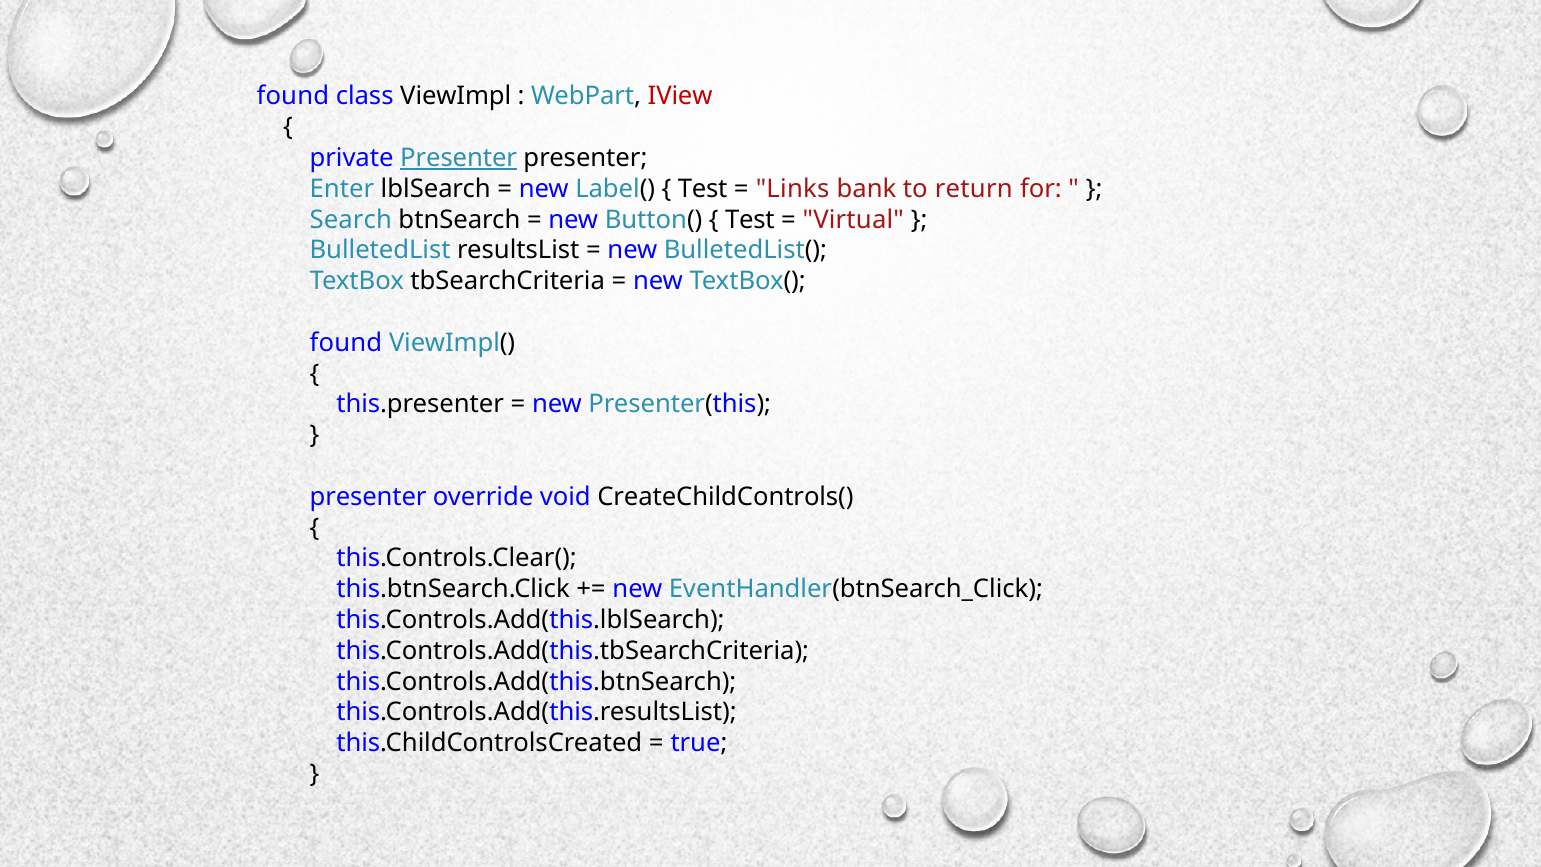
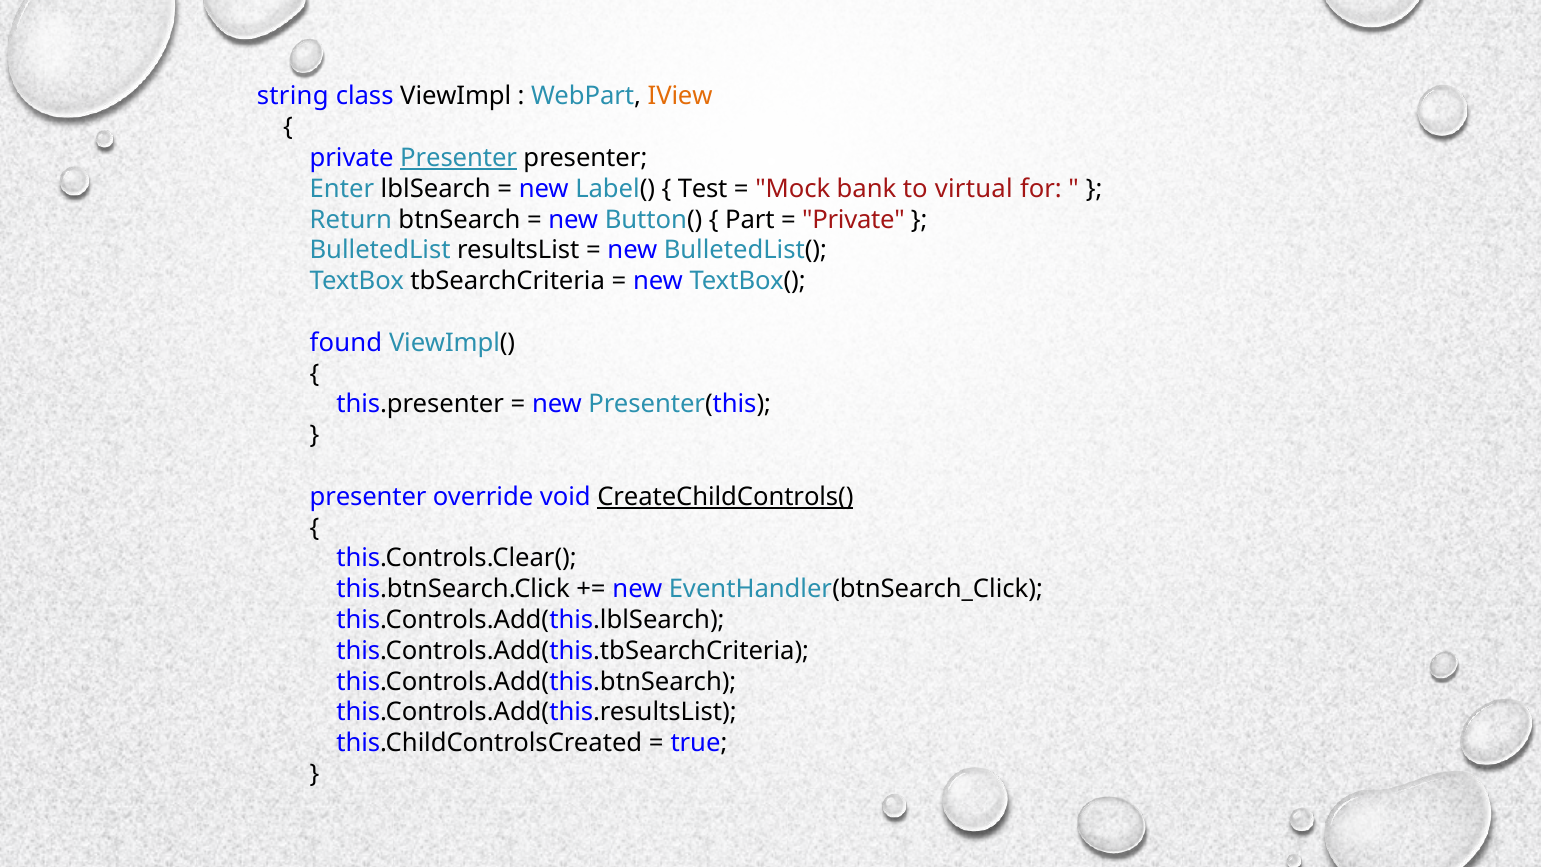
found: found -> string (293, 96)
IView colour: red -> orange (680, 96)
Links: Links -> Mock (793, 189)
return: return -> virtual (974, 189)
Search: Search -> Return (351, 219)
Test: Test -> Part (750, 219)
Virtual: Virtual -> Private (853, 219)
CreateChildControls( underline: none -> present (725, 497)
